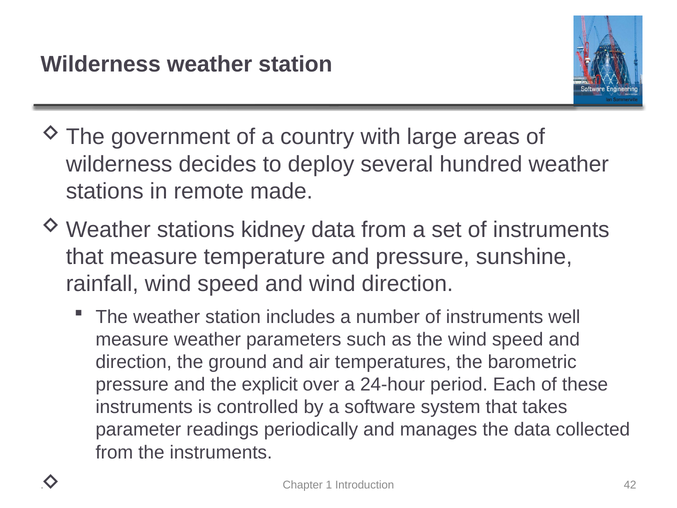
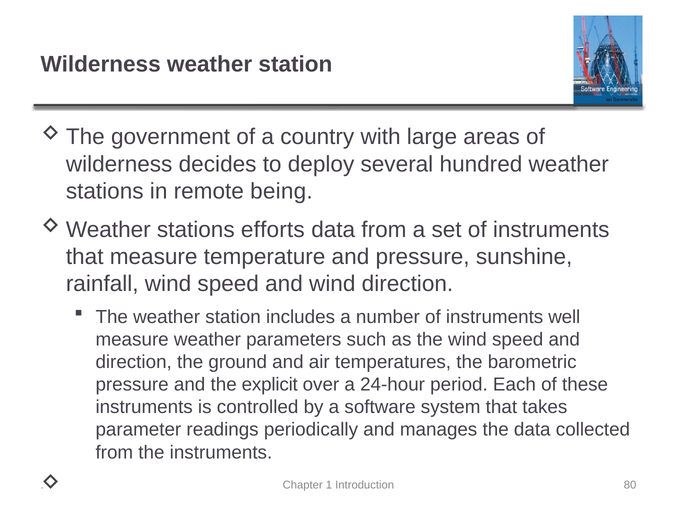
made: made -> being (281, 191)
kidney: kidney -> efforts (273, 229)
42: 42 -> 80 (630, 485)
